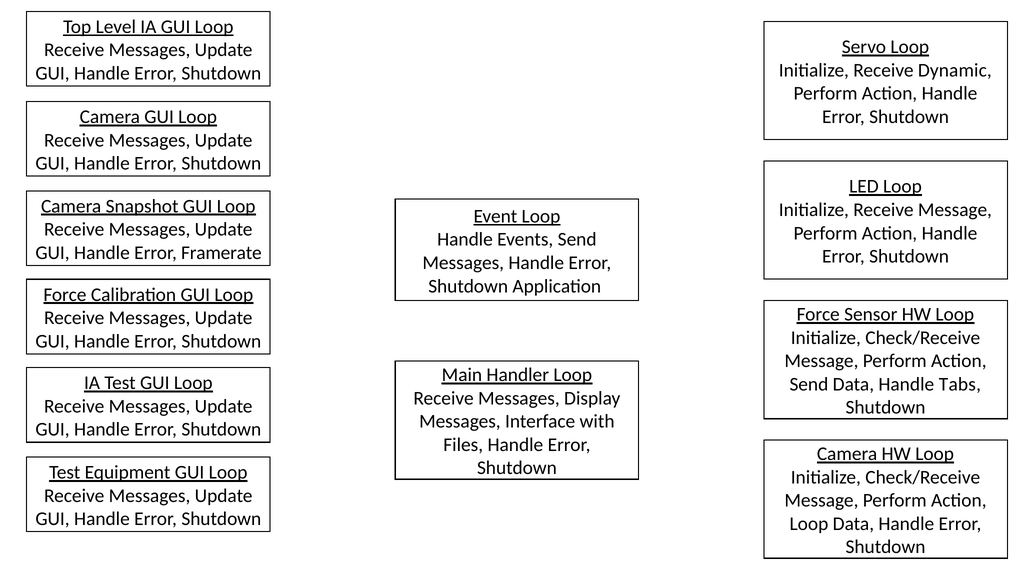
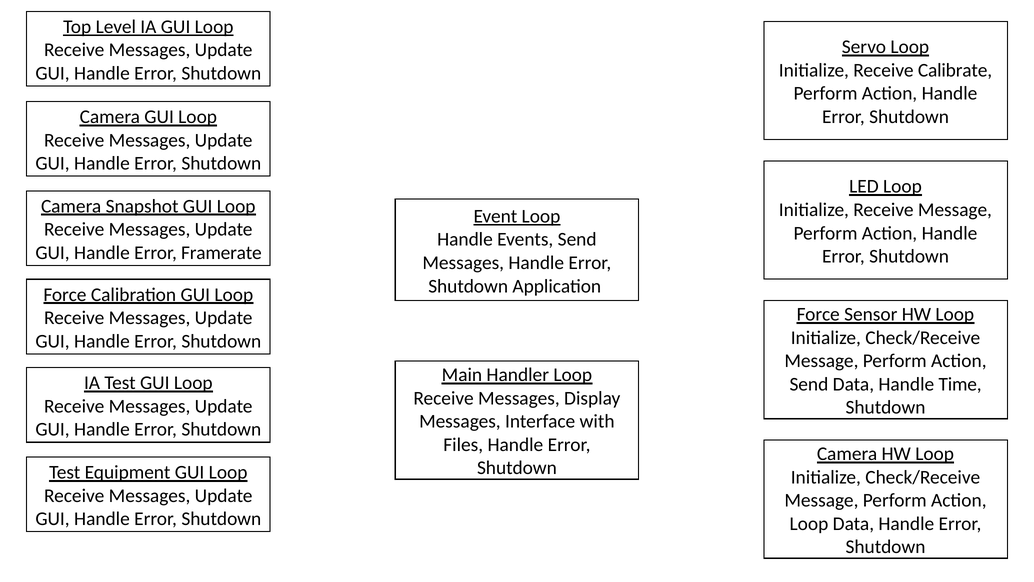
Dynamic: Dynamic -> Calibrate (955, 70)
Tabs: Tabs -> Time (960, 384)
